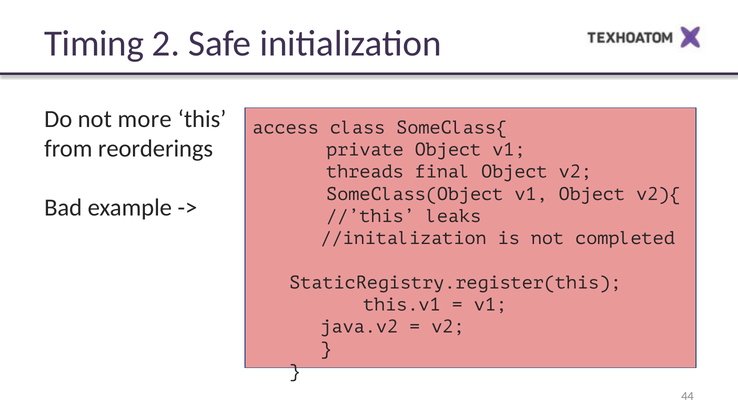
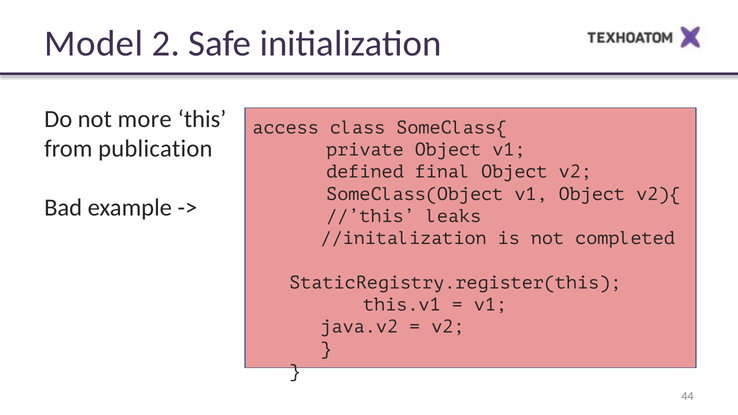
Timing: Timing -> Model (94, 44)
reorderings: reorderings -> publication (155, 149)
threads: threads -> defined (365, 172)
